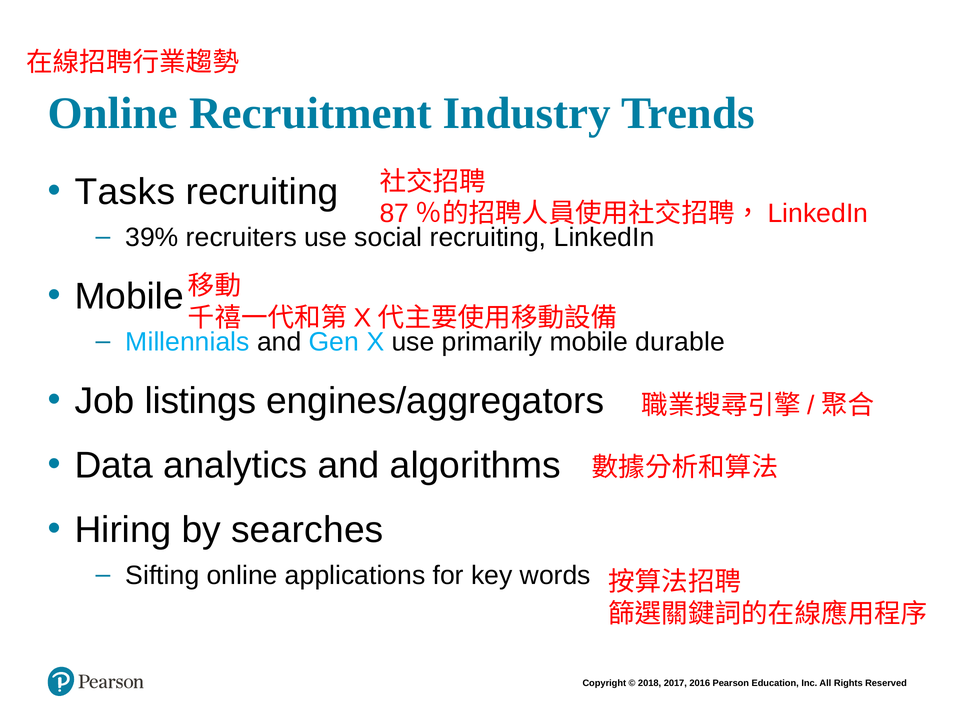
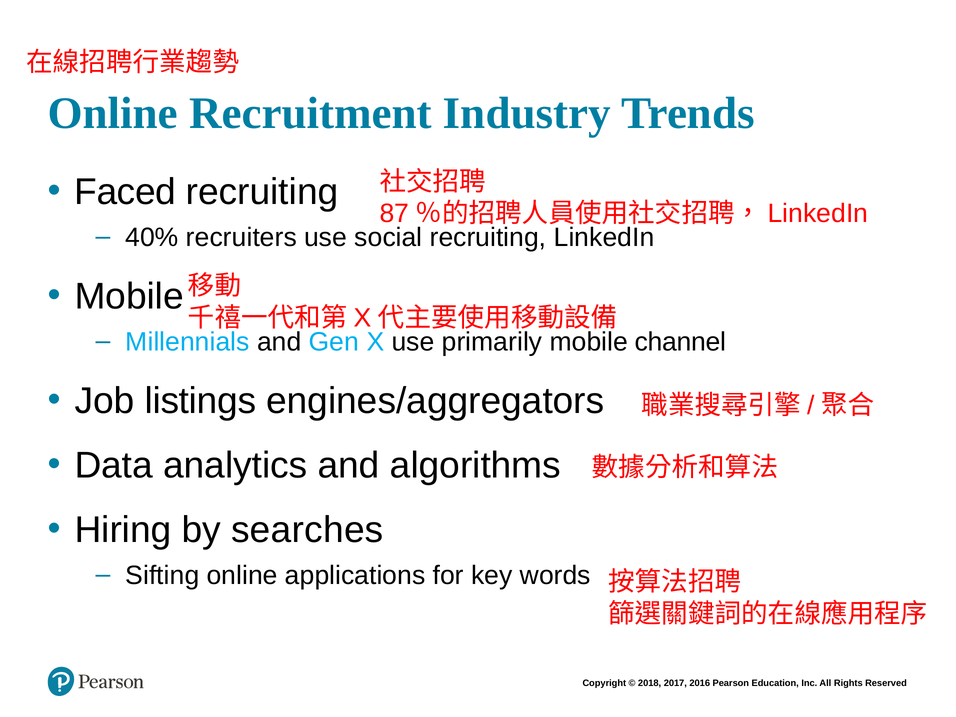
Tasks: Tasks -> Faced (125, 192)
39%: 39% -> 40% (152, 238)
durable: durable -> channel (680, 342)
